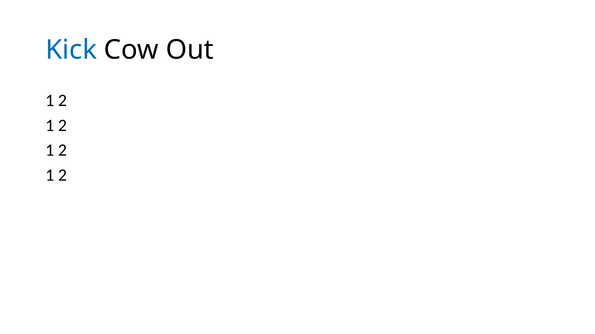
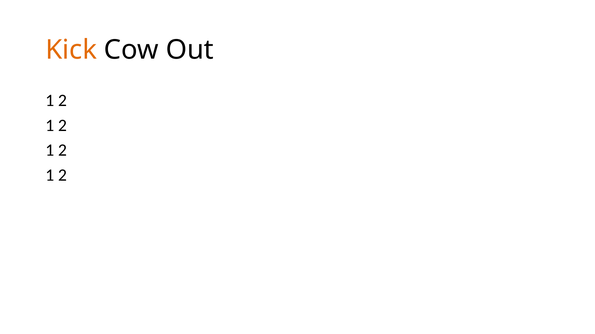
Kick colour: blue -> orange (71, 50)
